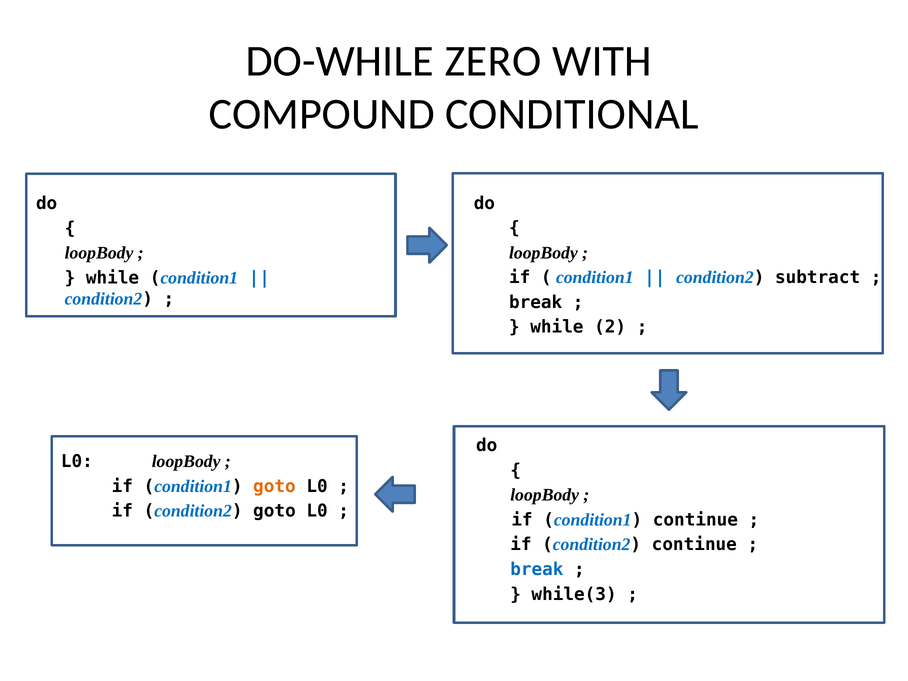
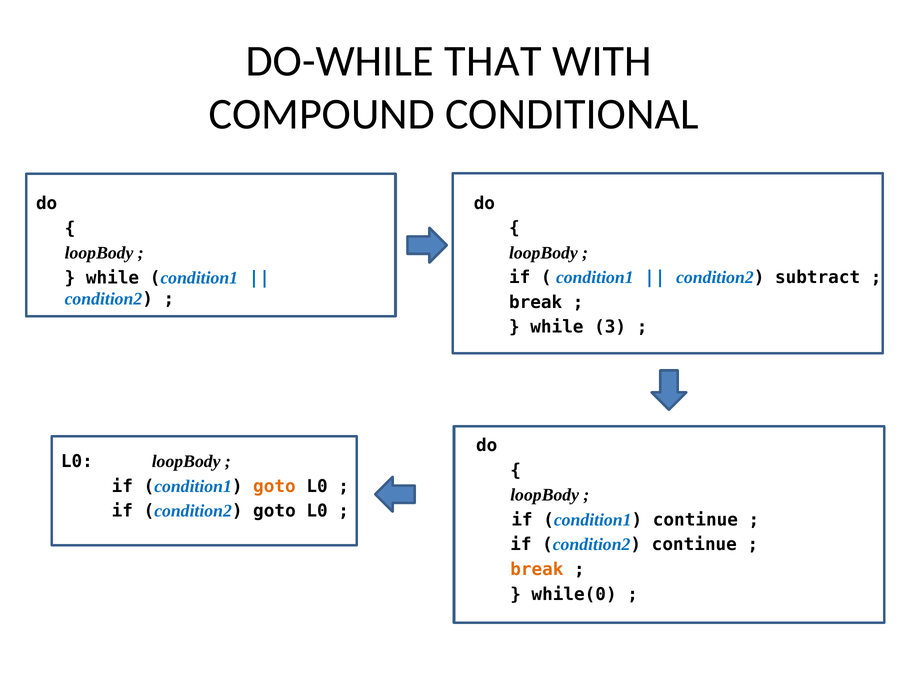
ZERO: ZERO -> THAT (493, 61)
2: 2 -> 3 (610, 327)
break colour: blue -> orange (537, 569)
while(3: while(3 -> while(0 (574, 594)
